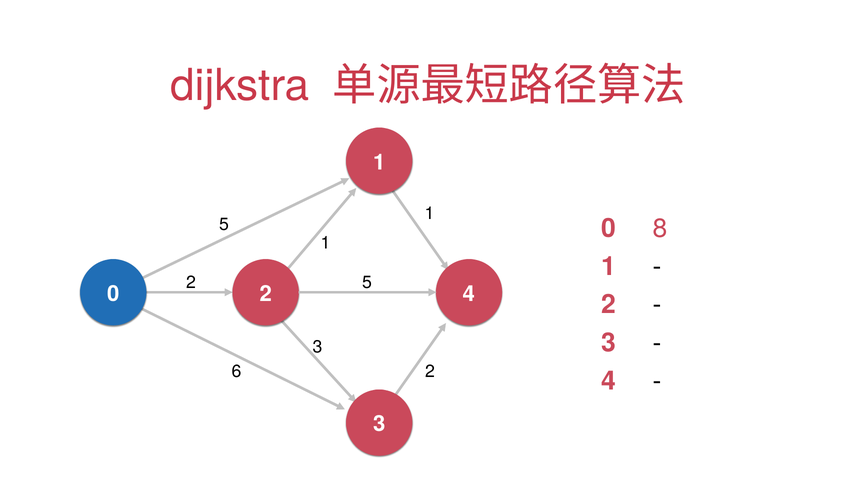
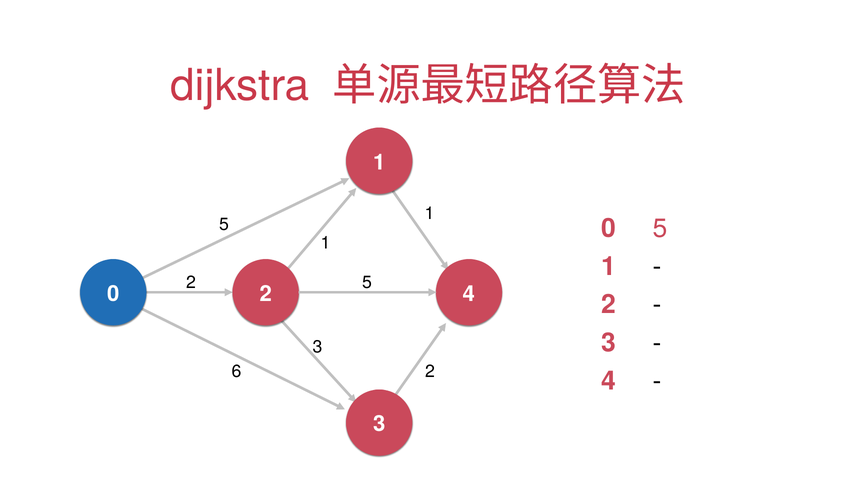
0 8: 8 -> 5 (660, 228)
